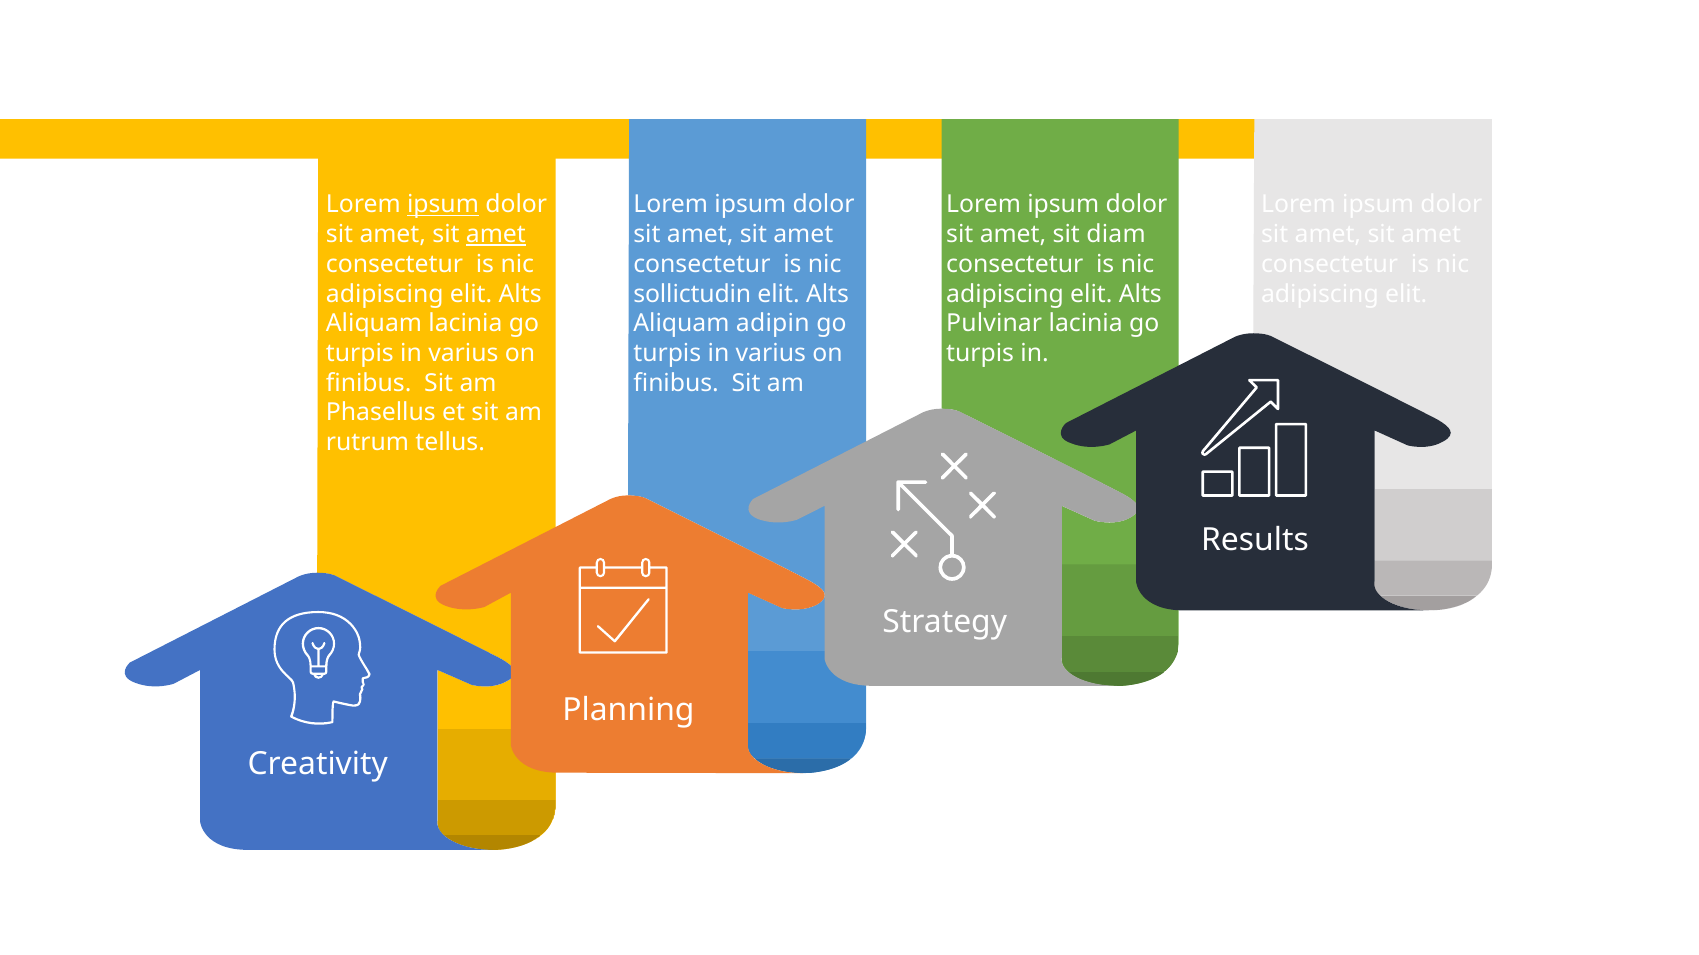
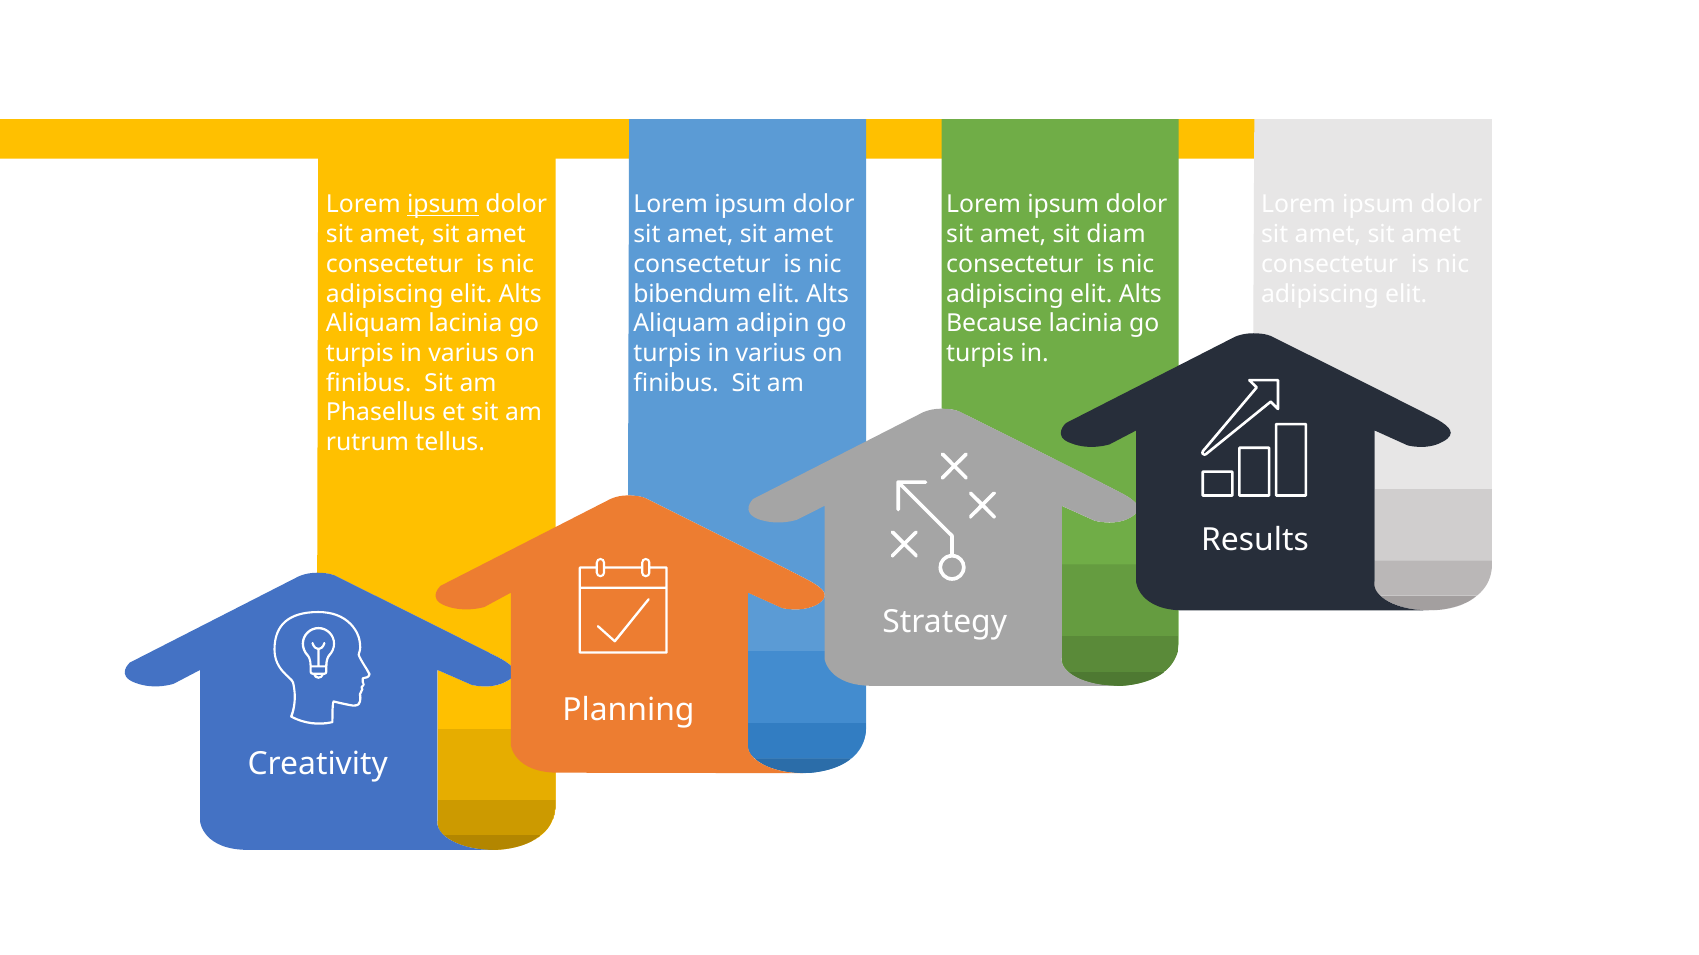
amet underline: present -> none (496, 235)
sollictudin: sollictudin -> bibendum (692, 294)
Pulvinar: Pulvinar -> Because (994, 324)
